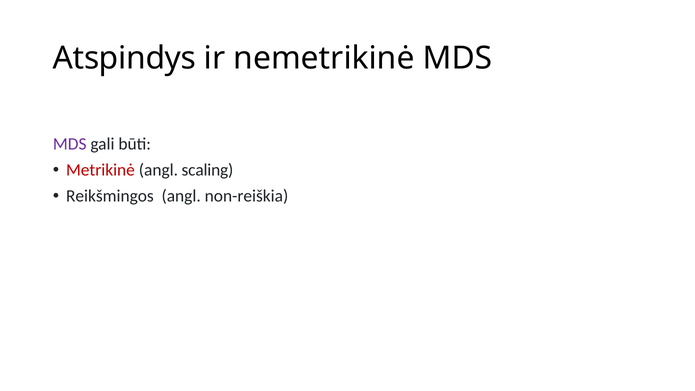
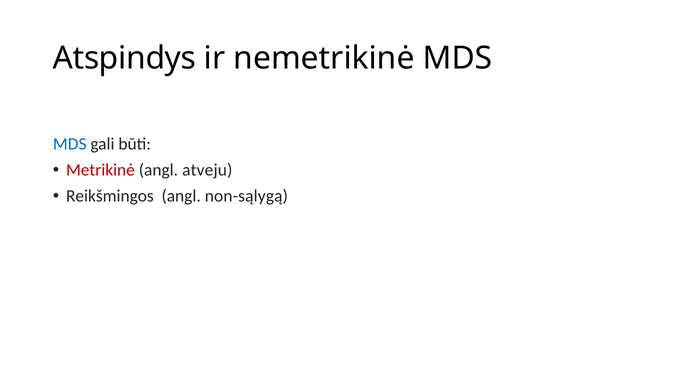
MDS colour: purple -> blue (70, 144)
scaling: scaling -> atveju (207, 170)
non-reiškia: non-reiškia -> non-sąlygą (246, 196)
